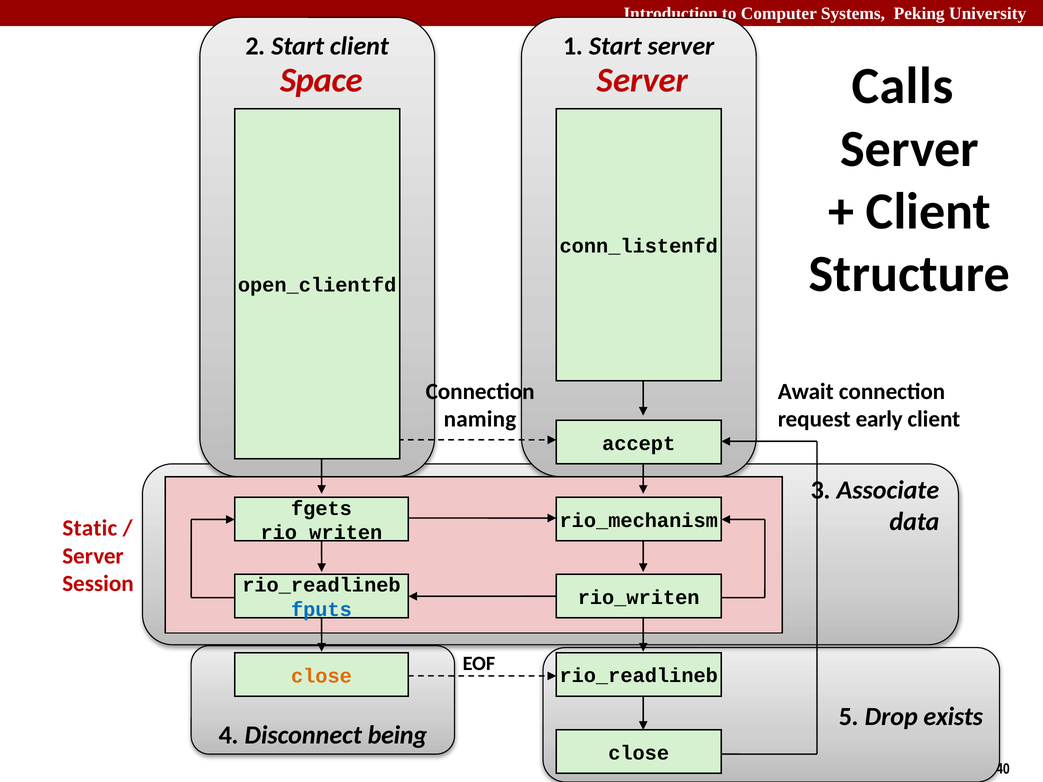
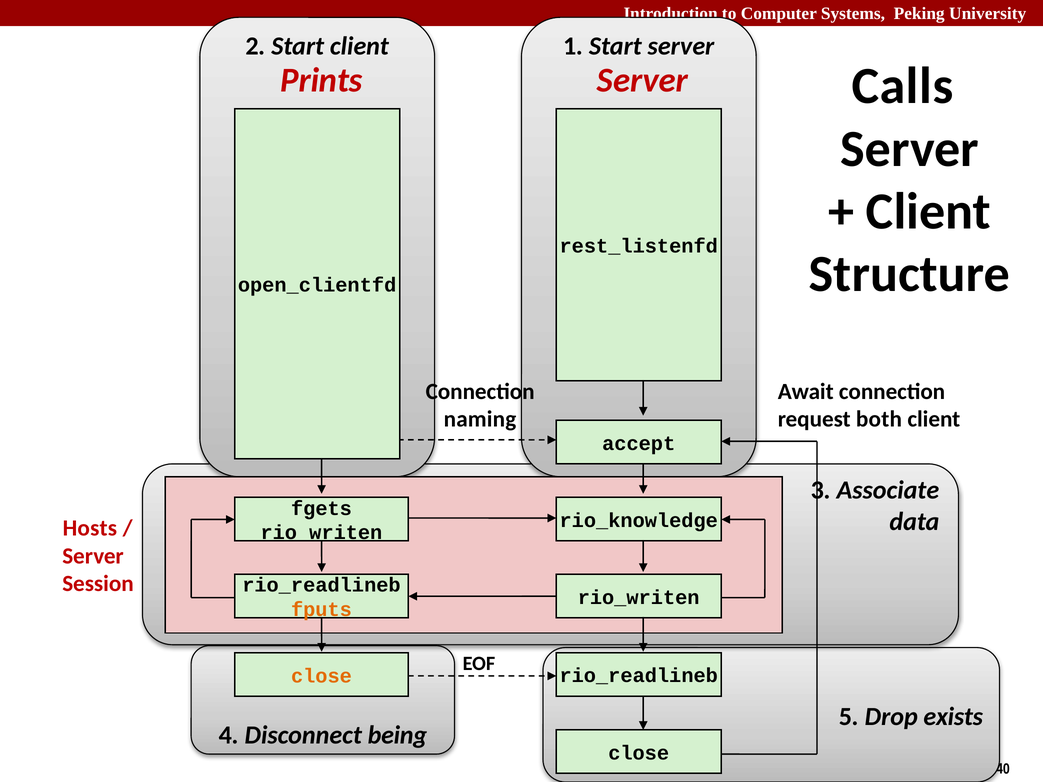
Space: Space -> Prints (321, 80)
conn_listenfd: conn_listenfd -> rest_listenfd (639, 246)
early: early -> both (879, 419)
rio_mechanism: rio_mechanism -> rio_knowledge (639, 521)
Static: Static -> Hosts (90, 528)
fputs colour: blue -> orange (321, 610)
